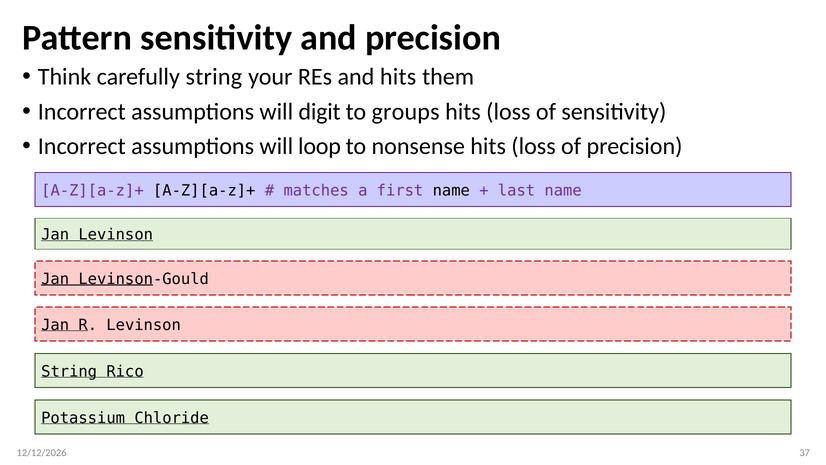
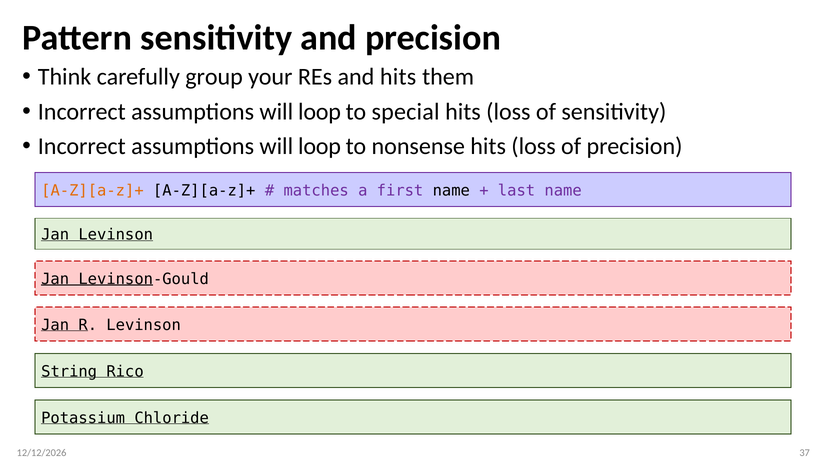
carefully string: string -> group (214, 77)
digit: digit -> loop (320, 112)
groups: groups -> special (406, 112)
A-Z][a-z]+ colour: purple -> orange (92, 190)
